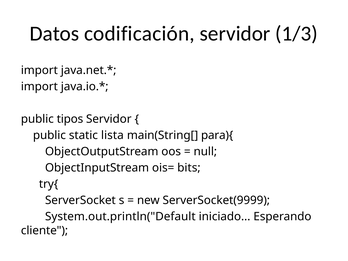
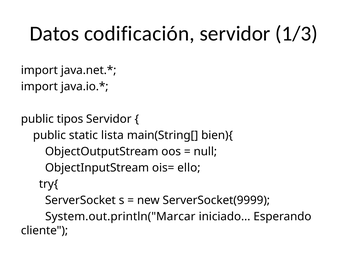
para){: para){ -> bien){ (217, 135)
bits: bits -> ello (189, 168)
System.out.println("Default: System.out.println("Default -> System.out.println("Marcar (120, 217)
